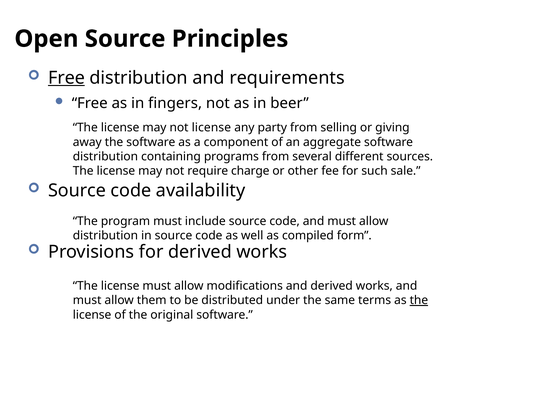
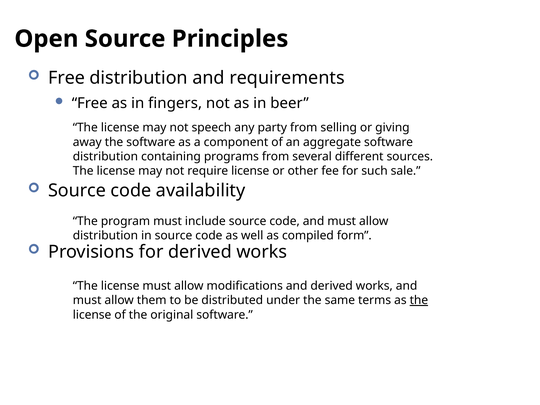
Free underline: present -> none (67, 78)
not license: license -> speech (211, 128)
require charge: charge -> license (250, 171)
